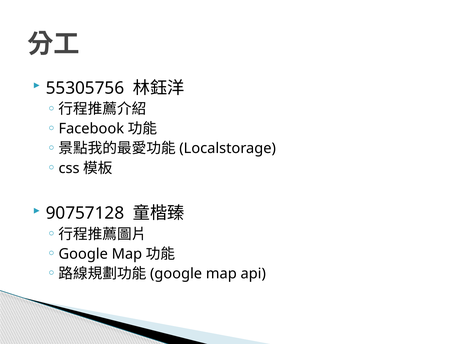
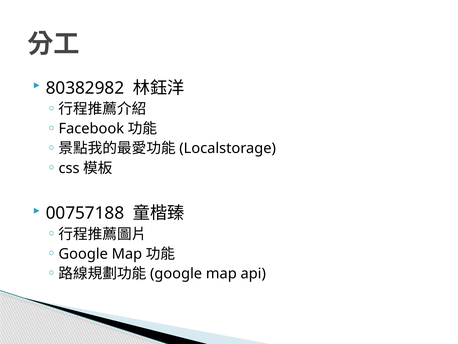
55305756: 55305756 -> 80382982 (85, 88)
90757128: 90757128 -> 00757188 (85, 213)
